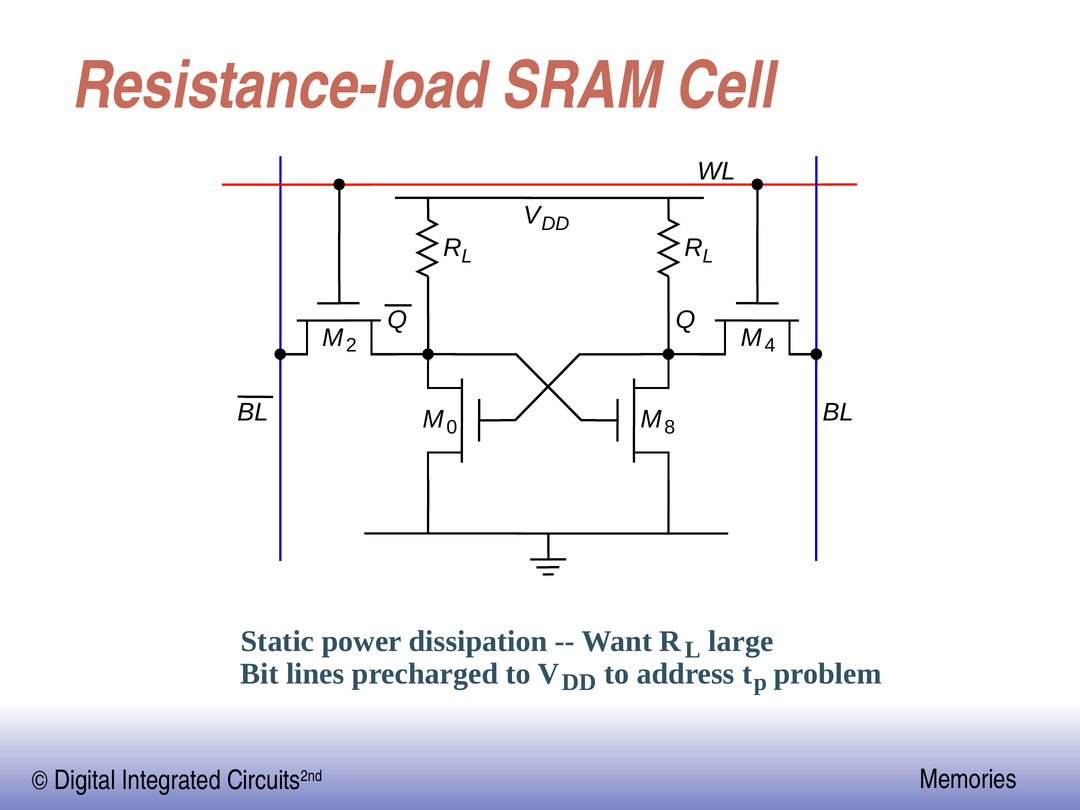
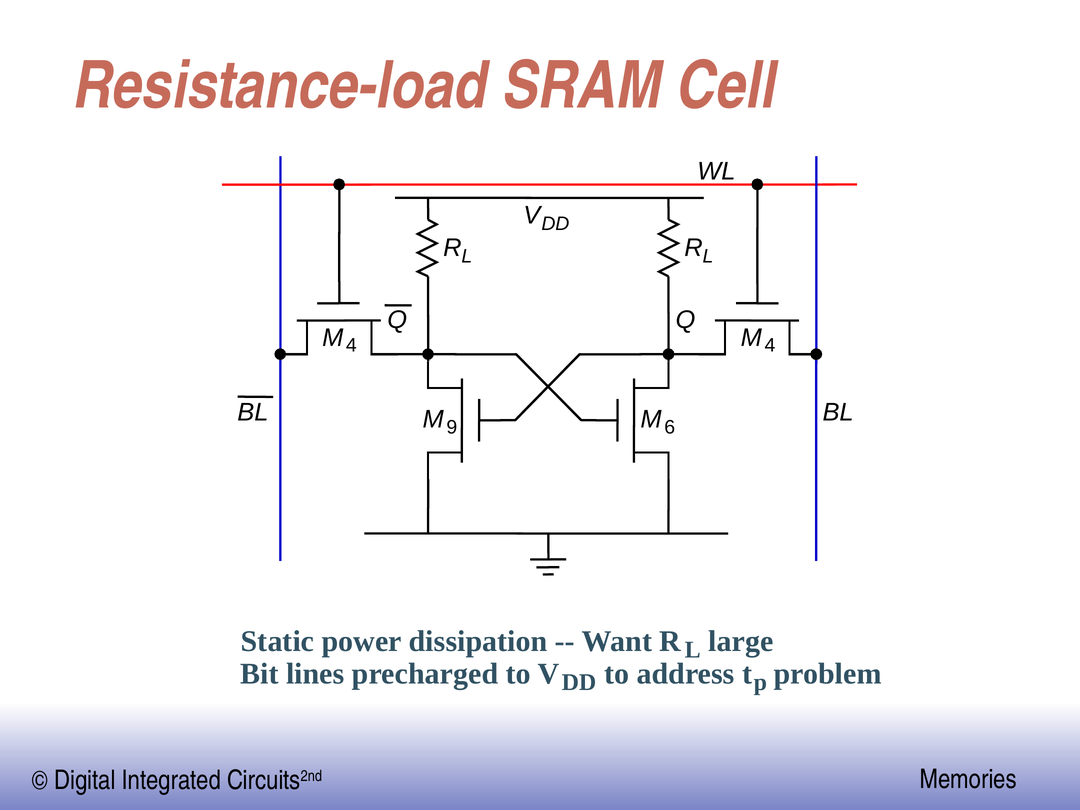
2: 2 -> 4 (351, 345)
0: 0 -> 9 (452, 427)
8: 8 -> 6 (670, 427)
